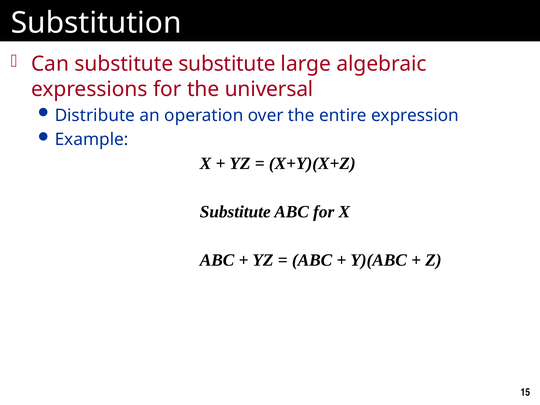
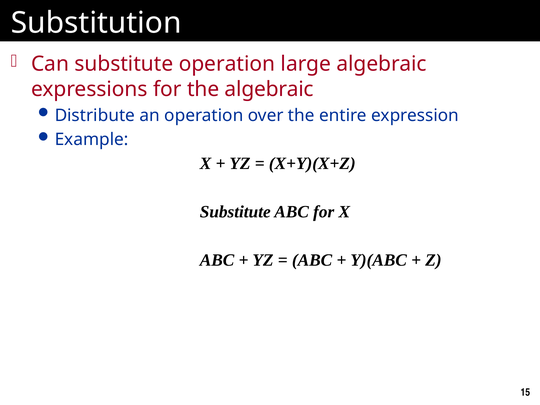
substitute substitute: substitute -> operation (227, 64)
the universal: universal -> algebraic (269, 89)
